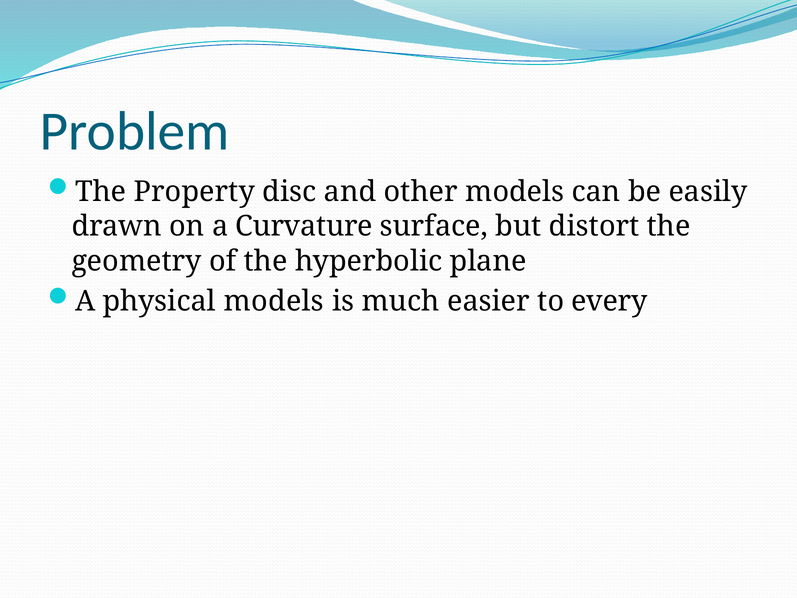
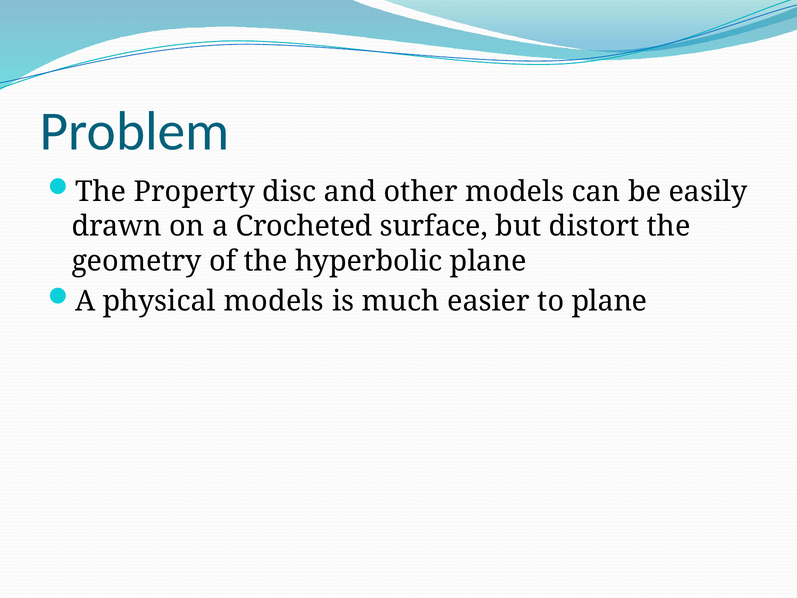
Curvature: Curvature -> Crocheted (304, 226)
to every: every -> plane (609, 301)
